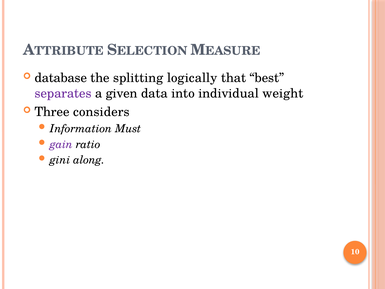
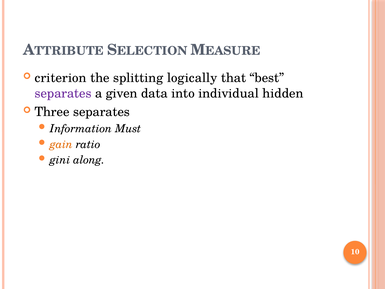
database: database -> criterion (61, 78)
weight: weight -> hidden (283, 93)
Three considers: considers -> separates (101, 112)
gain colour: purple -> orange (61, 144)
